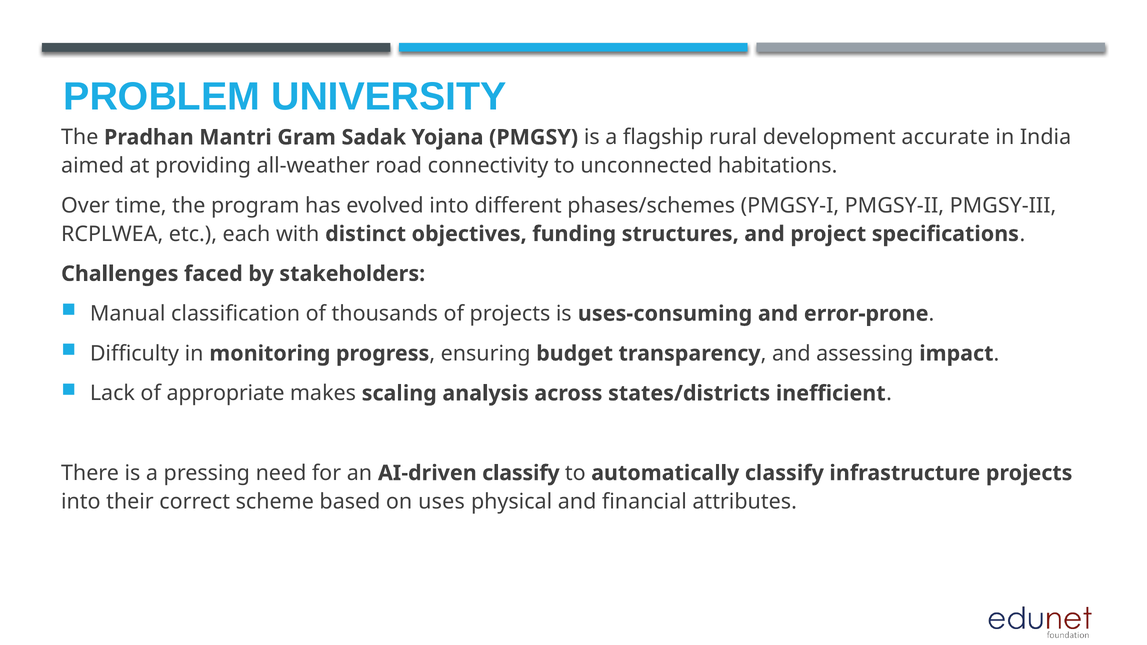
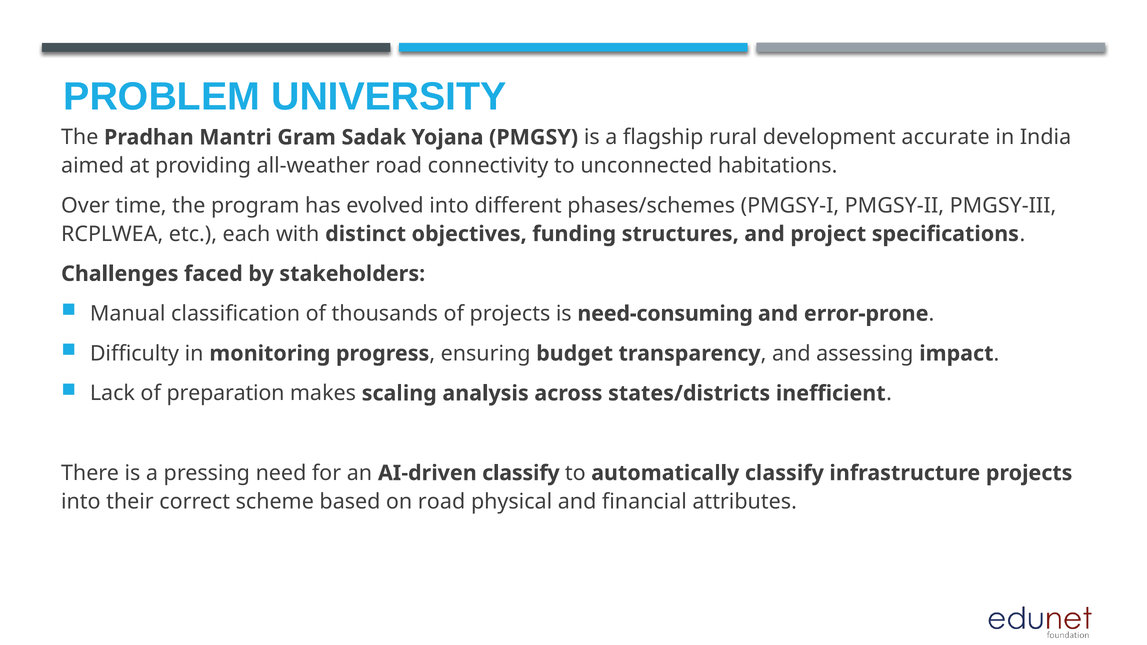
uses-consuming: uses-consuming -> need-consuming (665, 314)
appropriate: appropriate -> preparation (226, 393)
on uses: uses -> road (442, 502)
